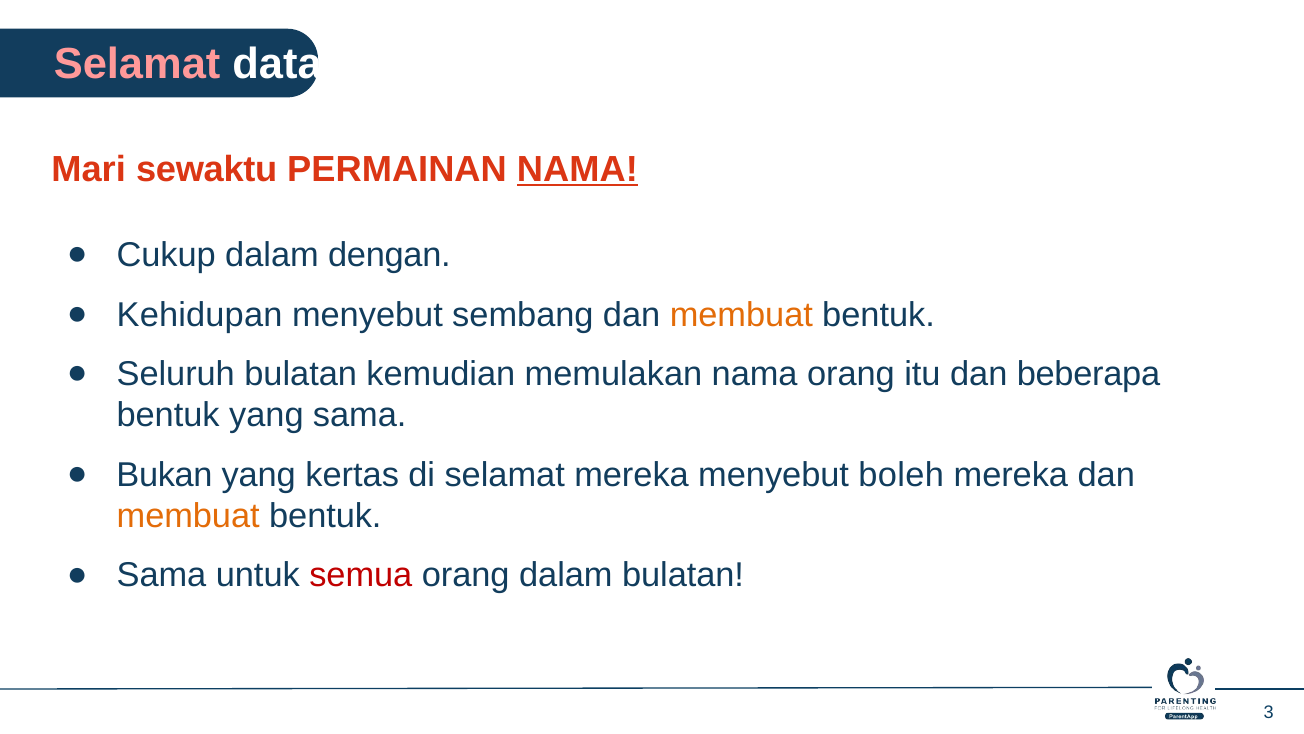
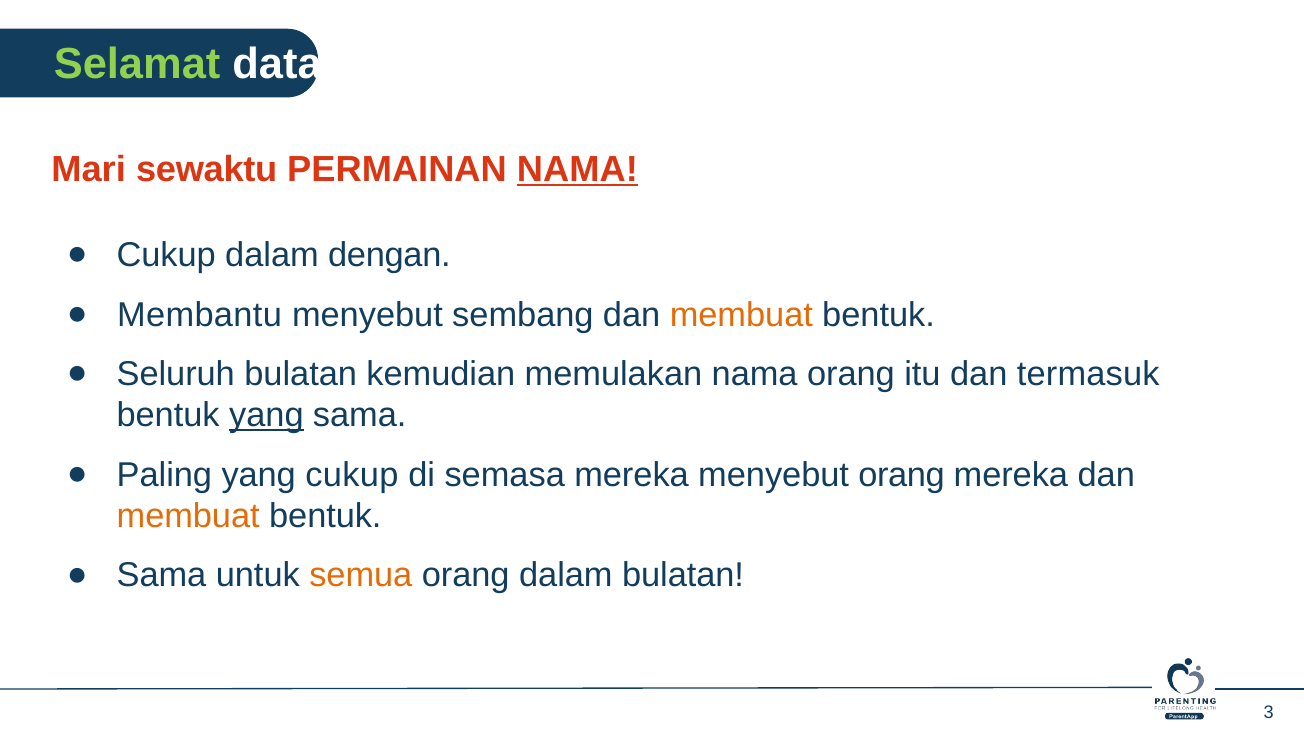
Selamat colour: pink -> light green (137, 64)
Kehidupan: Kehidupan -> Membantu (199, 314)
beberapa: beberapa -> termasuk (1088, 374)
yang underline: none -> present (266, 415)
Bukan: Bukan -> Paling (164, 475)
yang kertas: kertas -> cukup (352, 475)
di selamat: selamat -> semasa (505, 475)
menyebut boleh: boleh -> orang (902, 475)
semua colour: red -> orange (361, 575)
